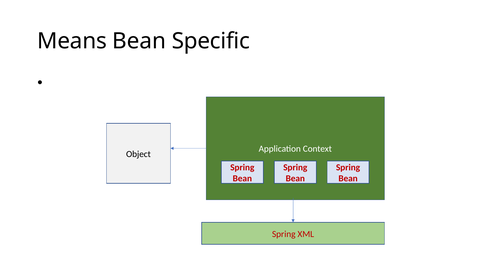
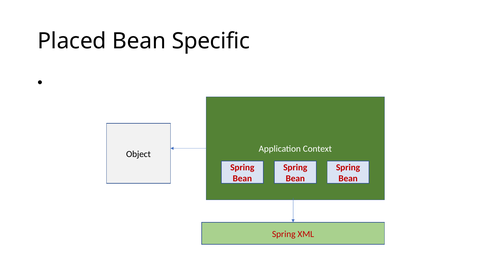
Means: Means -> Placed (72, 41)
